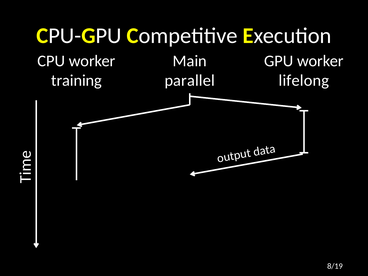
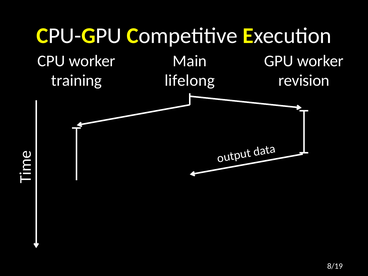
parallel: parallel -> lifelong (190, 81)
lifelong: lifelong -> revision (304, 81)
